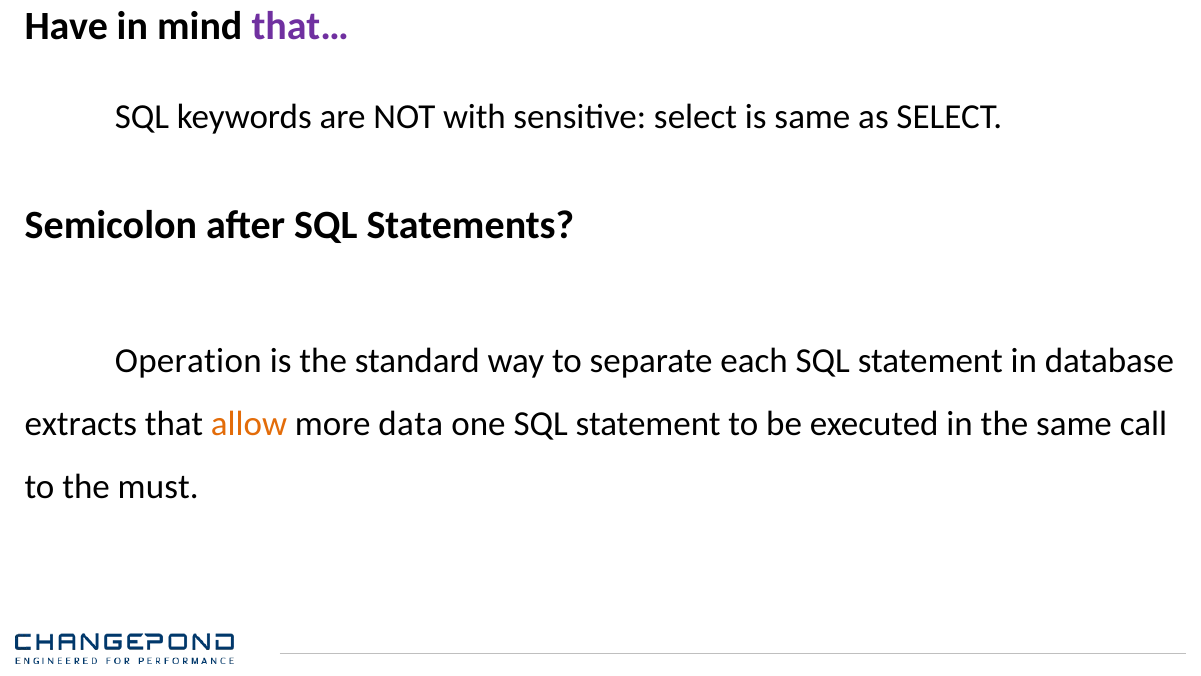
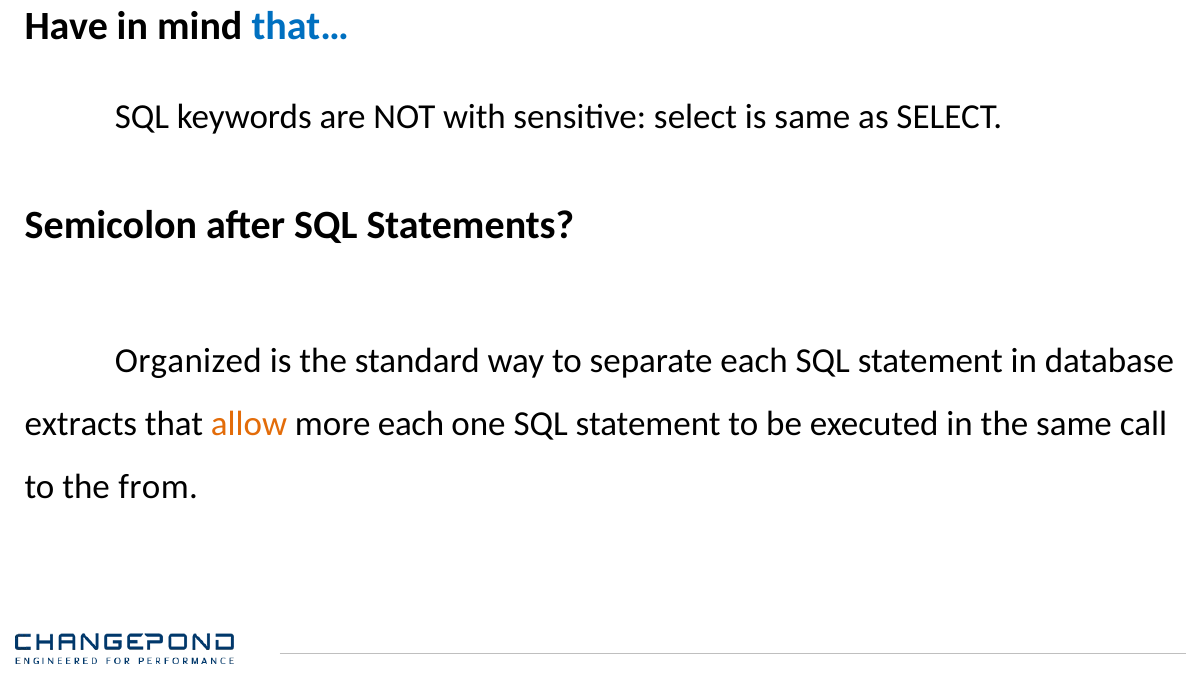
that… colour: purple -> blue (300, 26)
Operation: Operation -> Organized (188, 360)
more data: data -> each (411, 423)
must: must -> from (158, 486)
